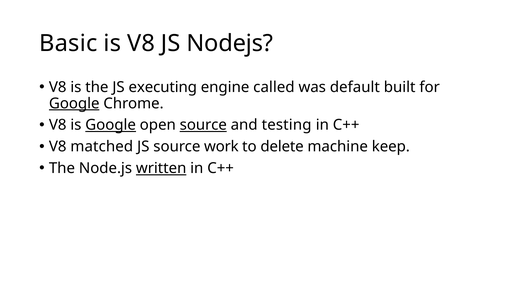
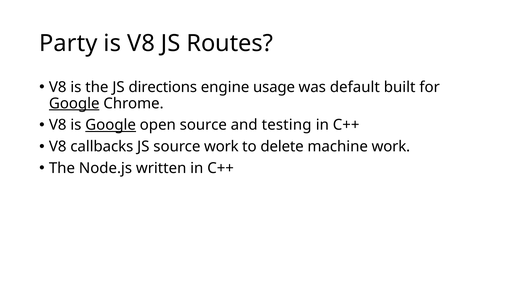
Basic: Basic -> Party (68, 43)
Nodejs: Nodejs -> Routes (230, 43)
executing: executing -> directions (163, 87)
called: called -> usage (274, 87)
source underline: present -> none (203, 125)
matched: matched -> callbacks (102, 146)
machine keep: keep -> work (391, 146)
written underline: present -> none (161, 168)
